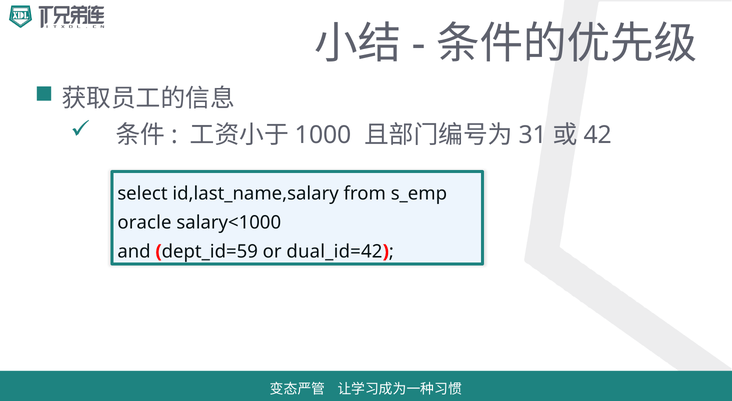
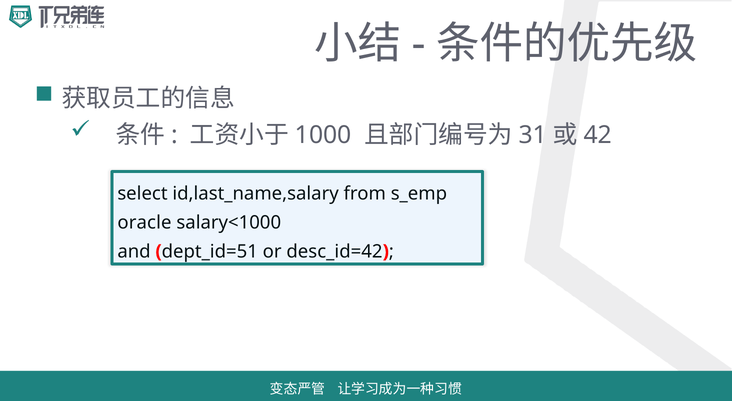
dept_id=59: dept_id=59 -> dept_id=51 (210, 251)
dual_id=42: dual_id=42 -> desc_id=42 (335, 251)
